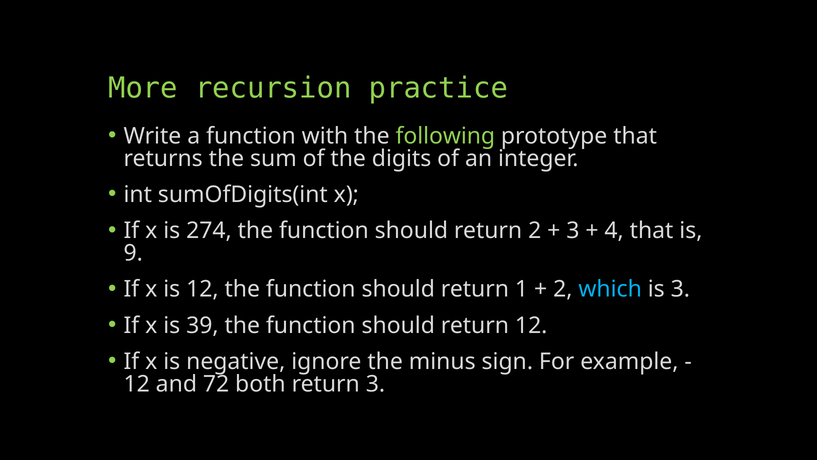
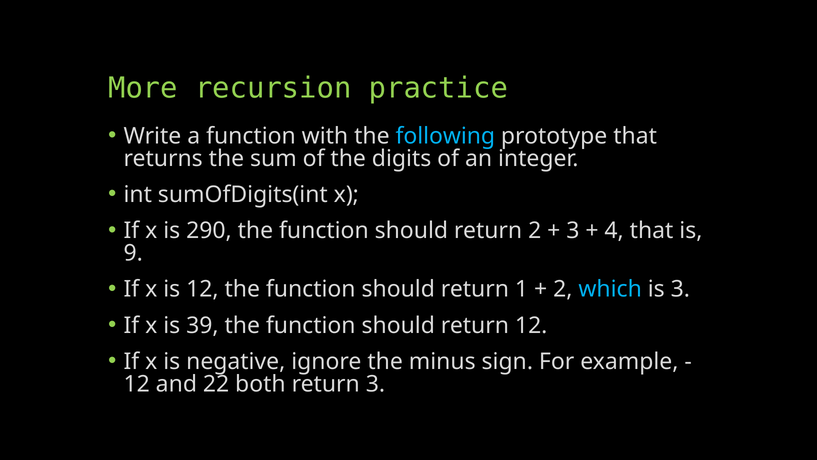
following colour: light green -> light blue (445, 136)
274: 274 -> 290 (209, 231)
72: 72 -> 22 (216, 384)
